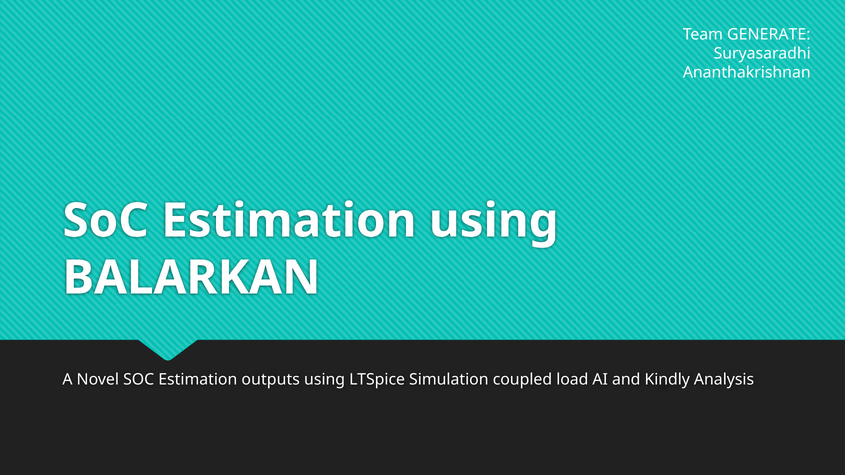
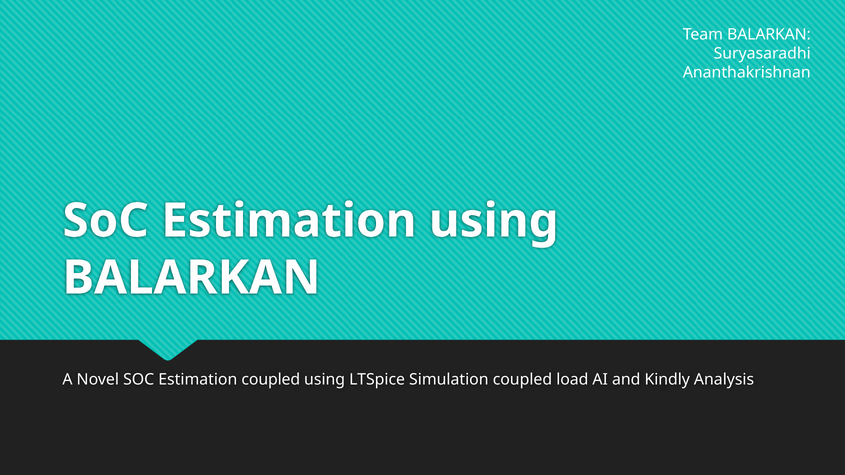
Team GENERATE: GENERATE -> BALARKAN (769, 35)
Estimation outputs: outputs -> coupled (271, 380)
